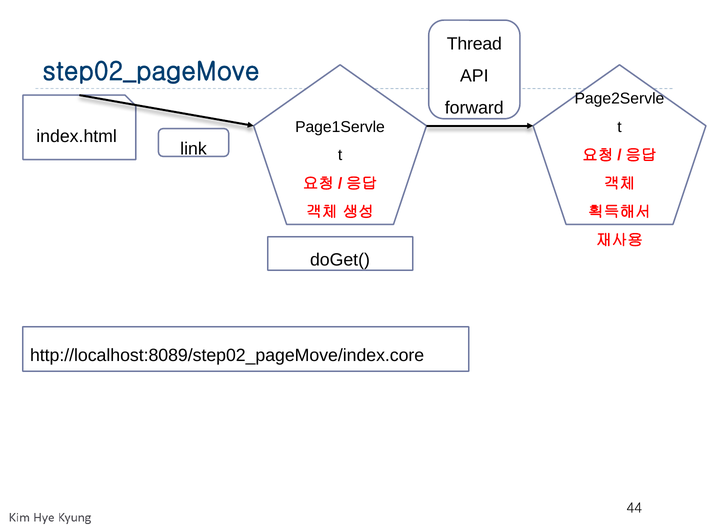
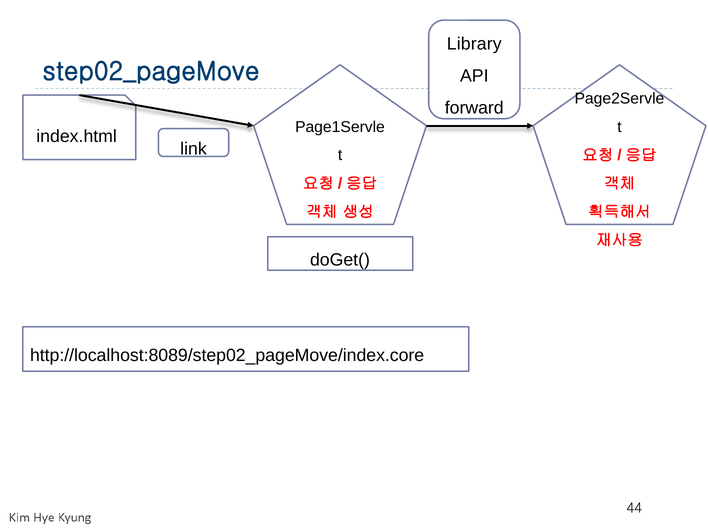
Thread: Thread -> Library (474, 44)
